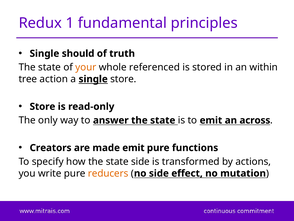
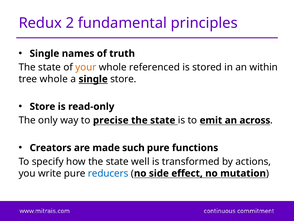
1: 1 -> 2 (70, 23)
should: should -> names (78, 53)
tree action: action -> whole (54, 79)
answer: answer -> precise (111, 120)
made emit: emit -> such (133, 148)
state side: side -> well (140, 161)
reducers colour: orange -> blue (108, 173)
